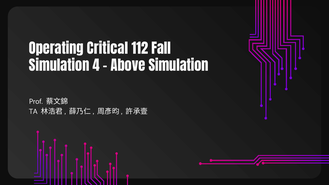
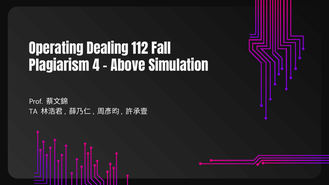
Critical: Critical -> Dealing (108, 49)
Simulation: Simulation -> Plagiarism (59, 66)
